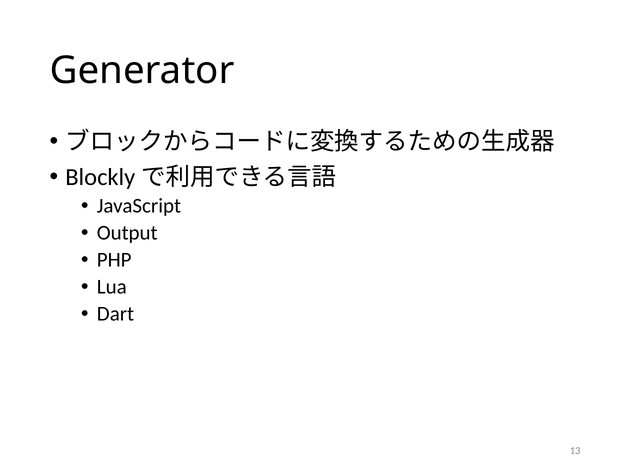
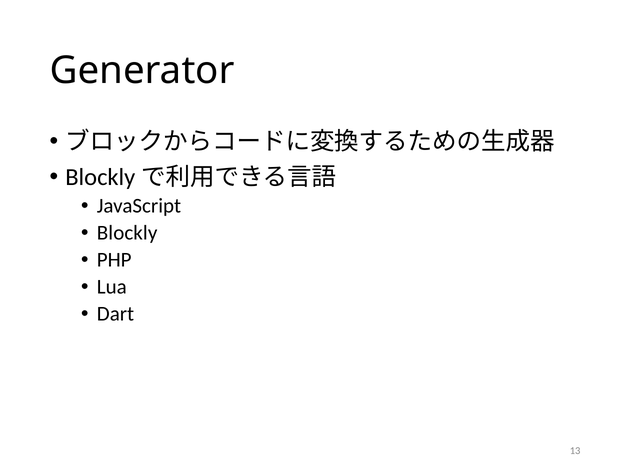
Output: Output -> Blockly (127, 233)
